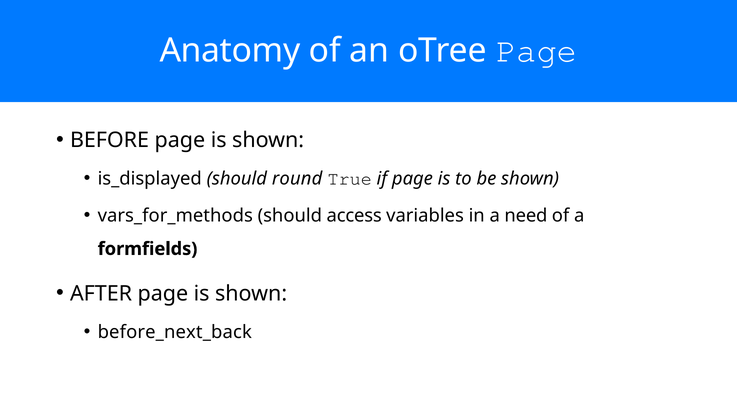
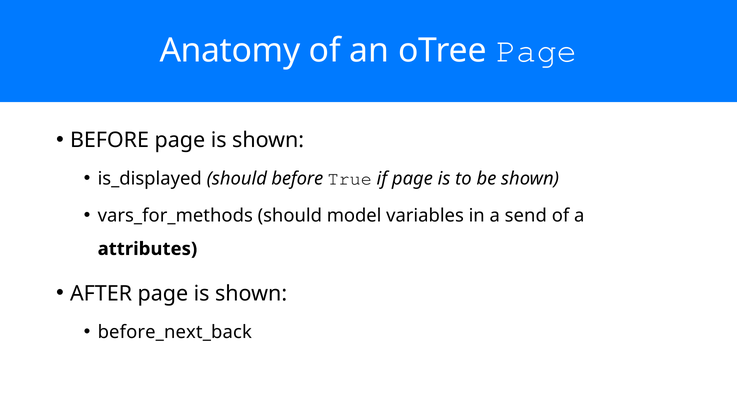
should round: round -> before (297, 179)
access: access -> model (354, 216)
need: need -> send (526, 216)
formfields: formfields -> attributes (147, 249)
